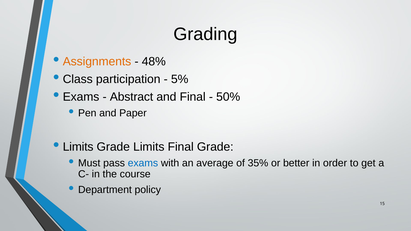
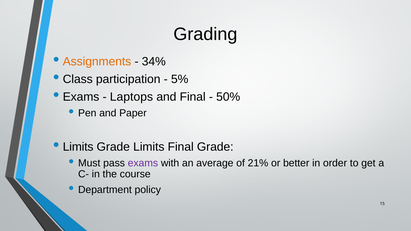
48%: 48% -> 34% (154, 62)
Abstract: Abstract -> Laptops (131, 97)
exams colour: blue -> purple (143, 163)
35%: 35% -> 21% (258, 163)
